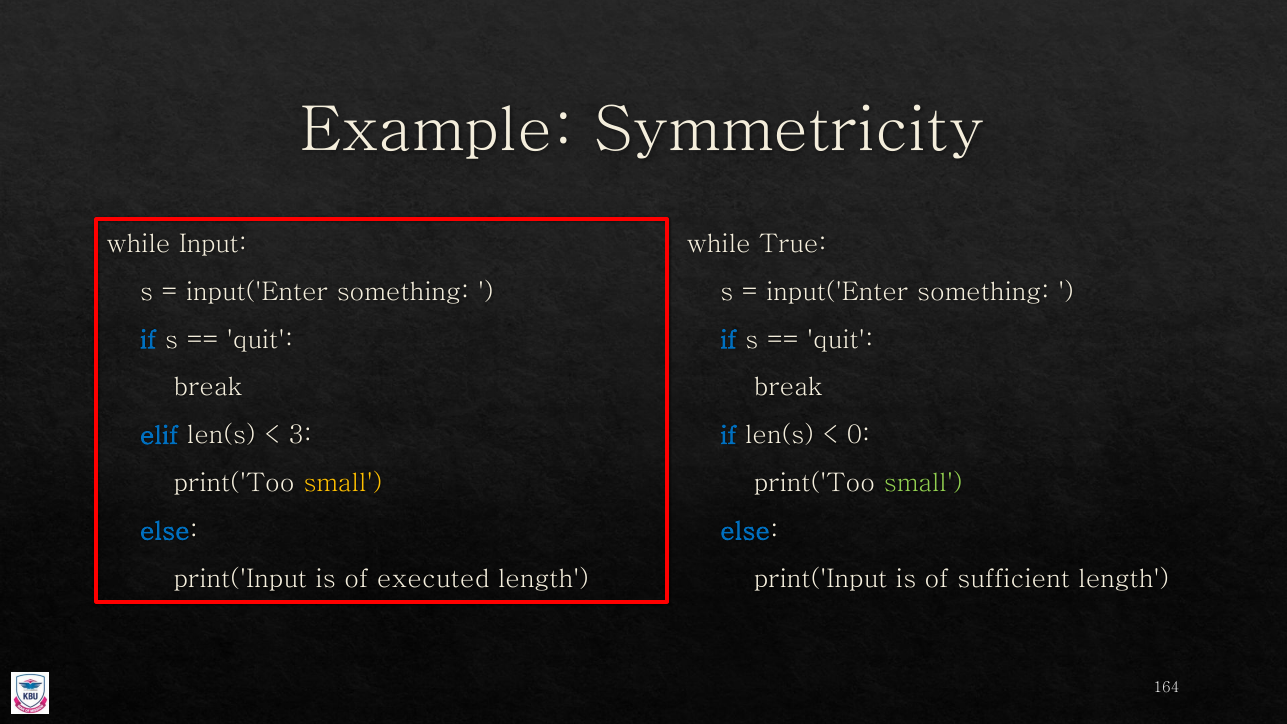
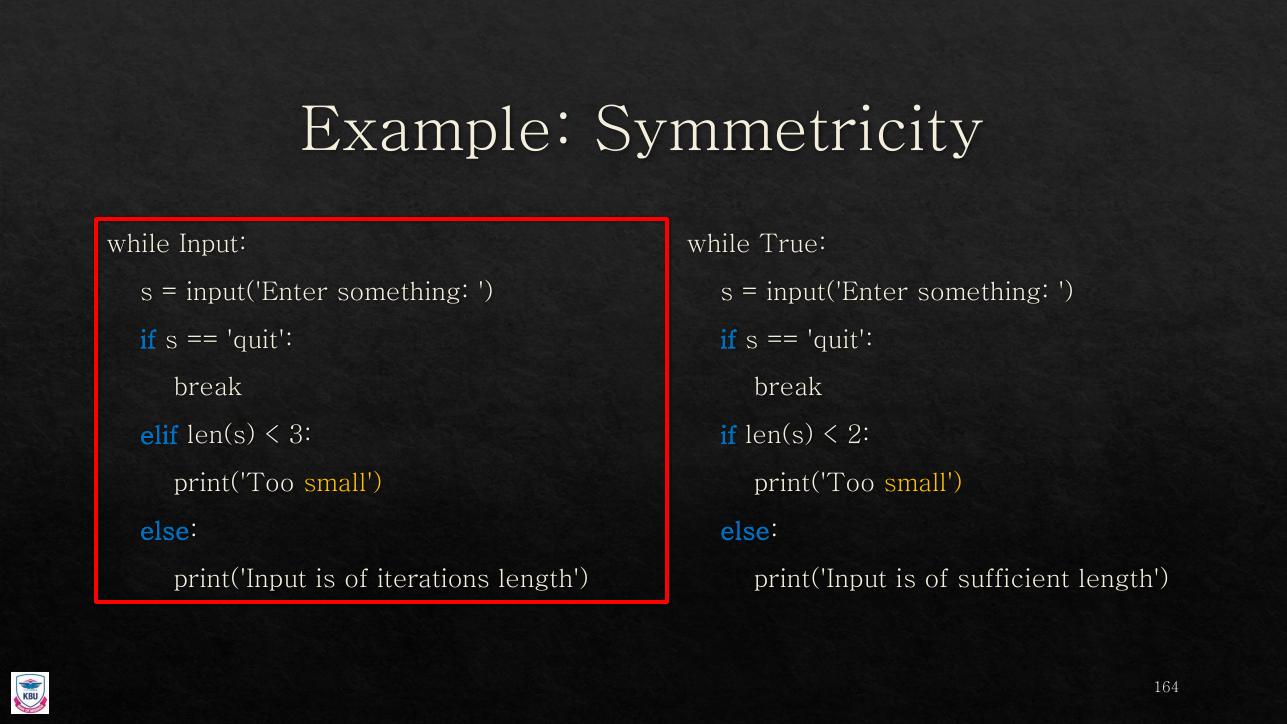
0: 0 -> 2 (859, 435)
small colour: light green -> yellow (923, 483)
executed: executed -> iterations (433, 579)
